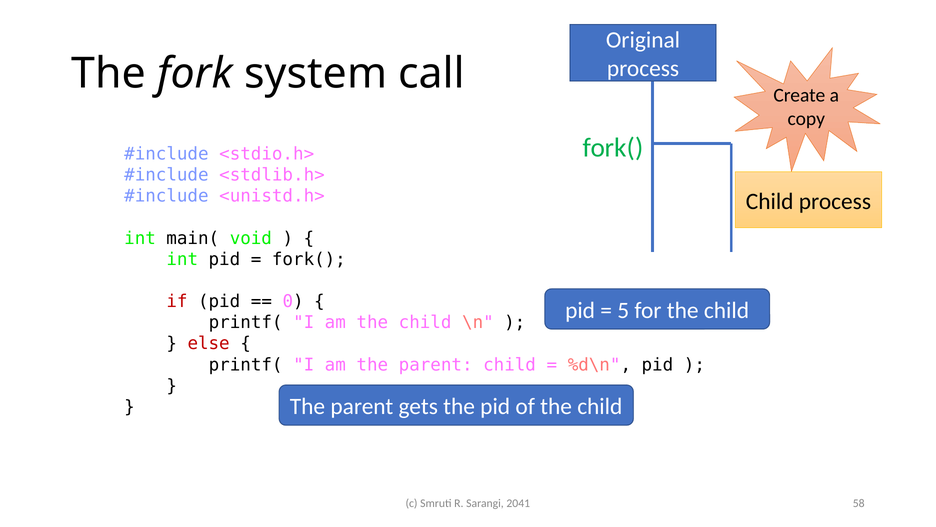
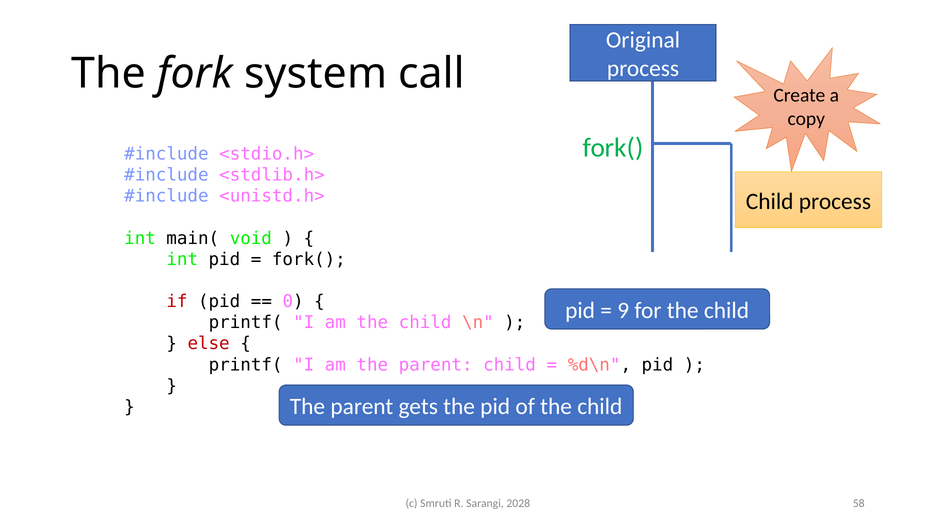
5: 5 -> 9 (623, 310)
2041: 2041 -> 2028 (518, 503)
